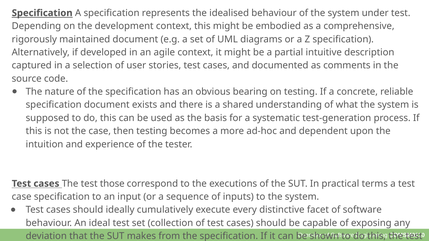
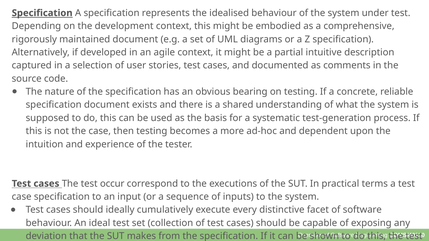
those: those -> occur (112, 184)
